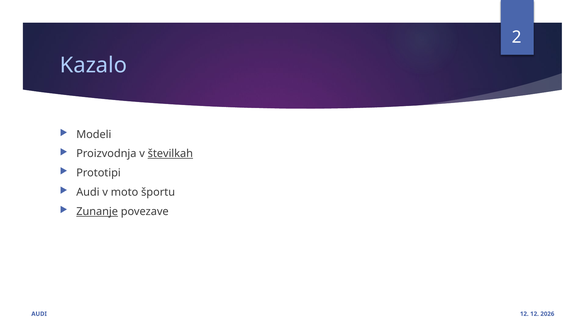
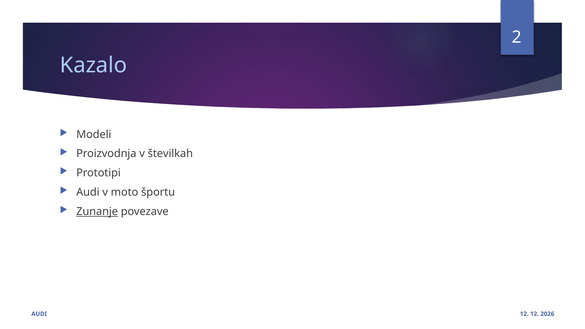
številkah underline: present -> none (170, 154)
